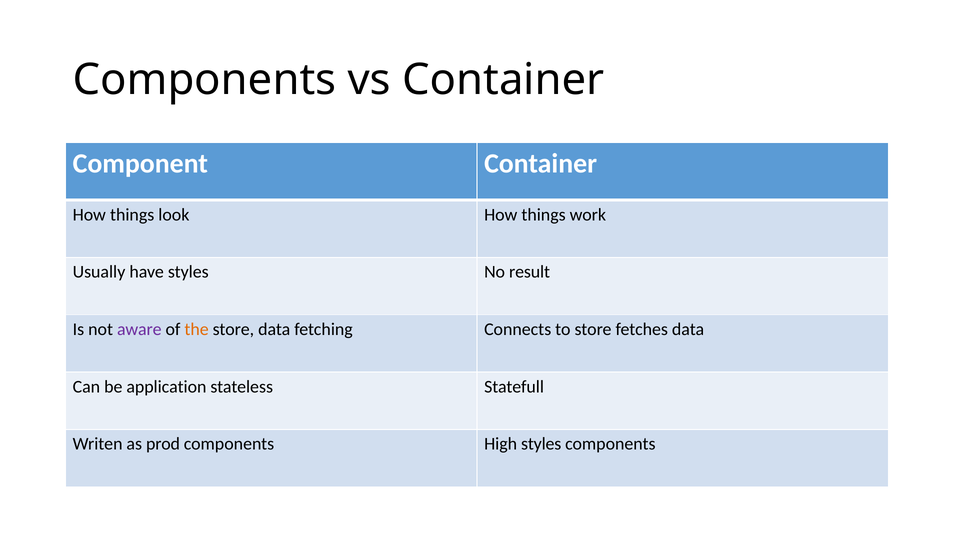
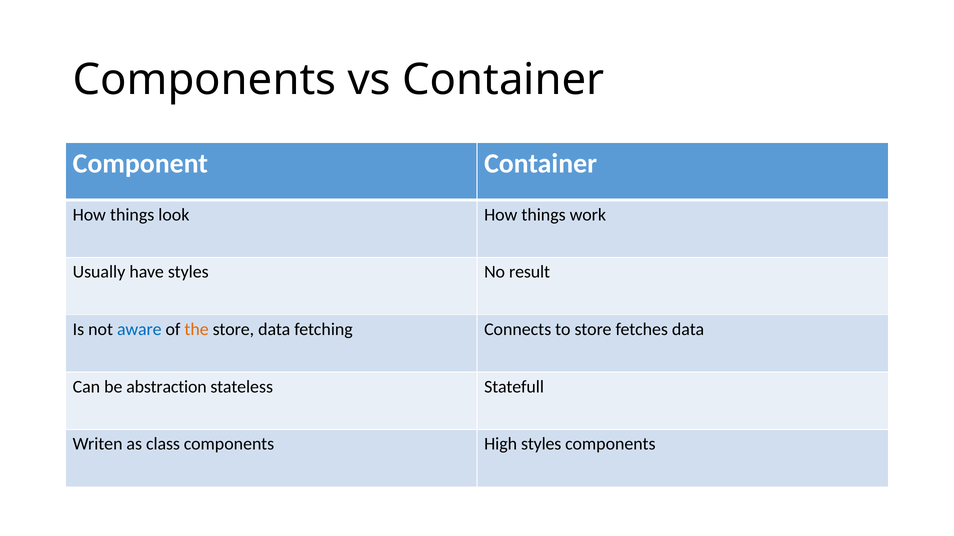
aware colour: purple -> blue (139, 330)
application: application -> abstraction (166, 387)
prod: prod -> class (163, 445)
